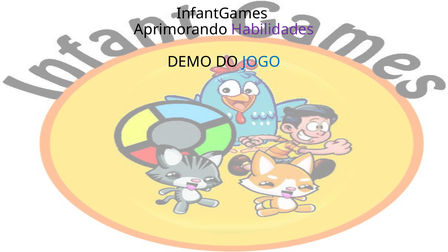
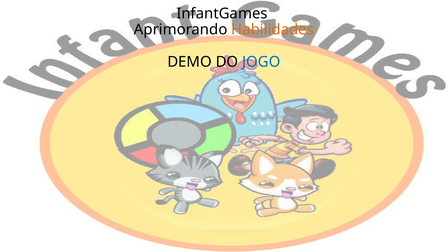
Habilidades colour: purple -> orange (273, 30)
